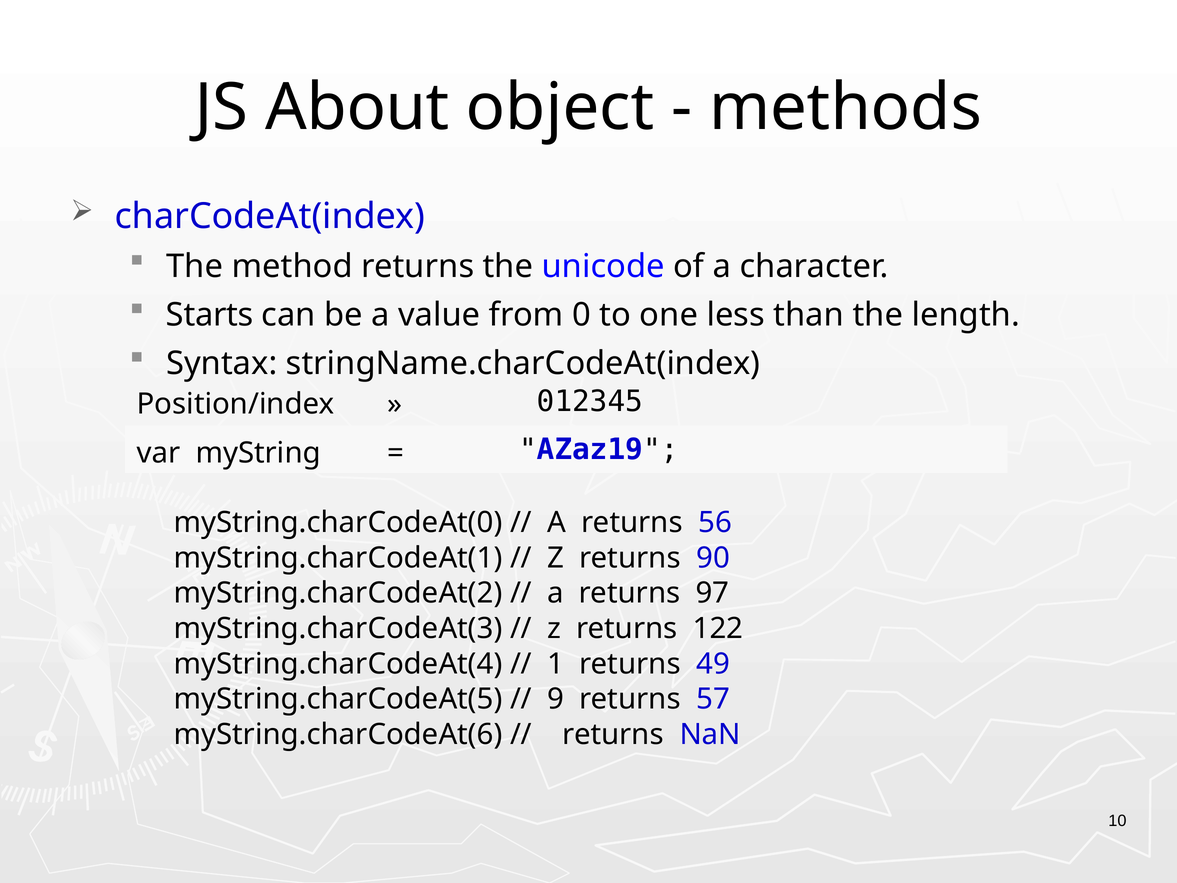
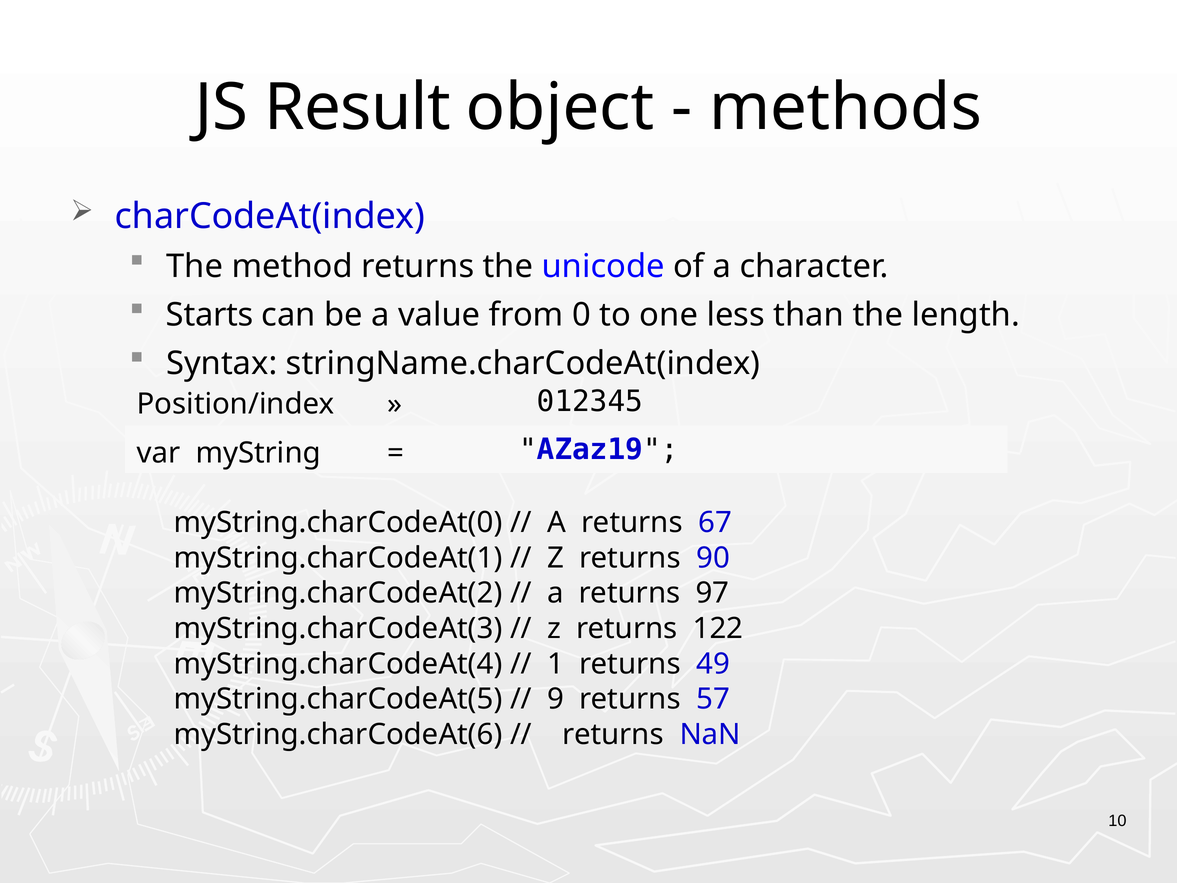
About: About -> Result (357, 108)
56: 56 -> 67 (715, 522)
